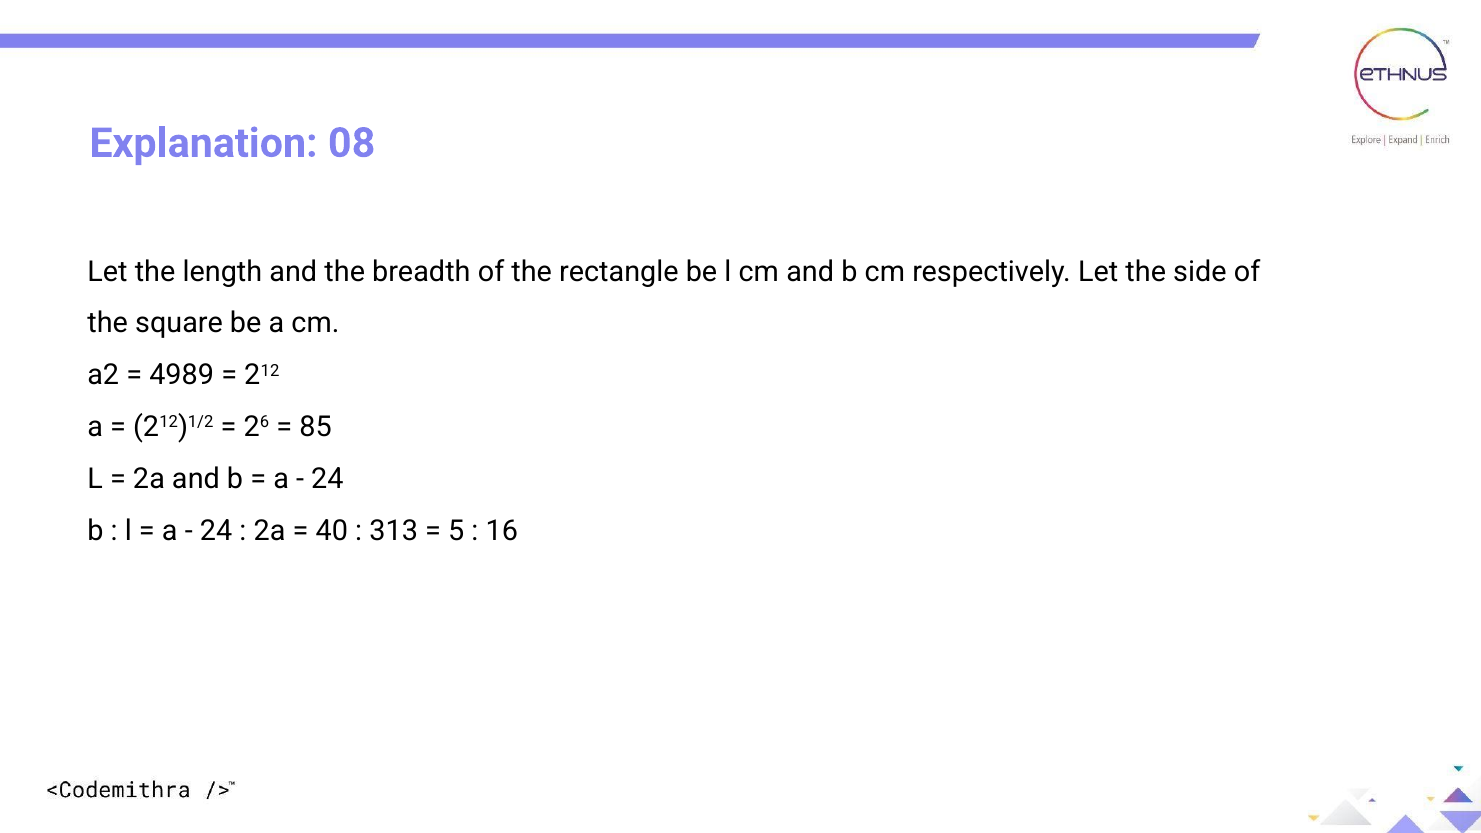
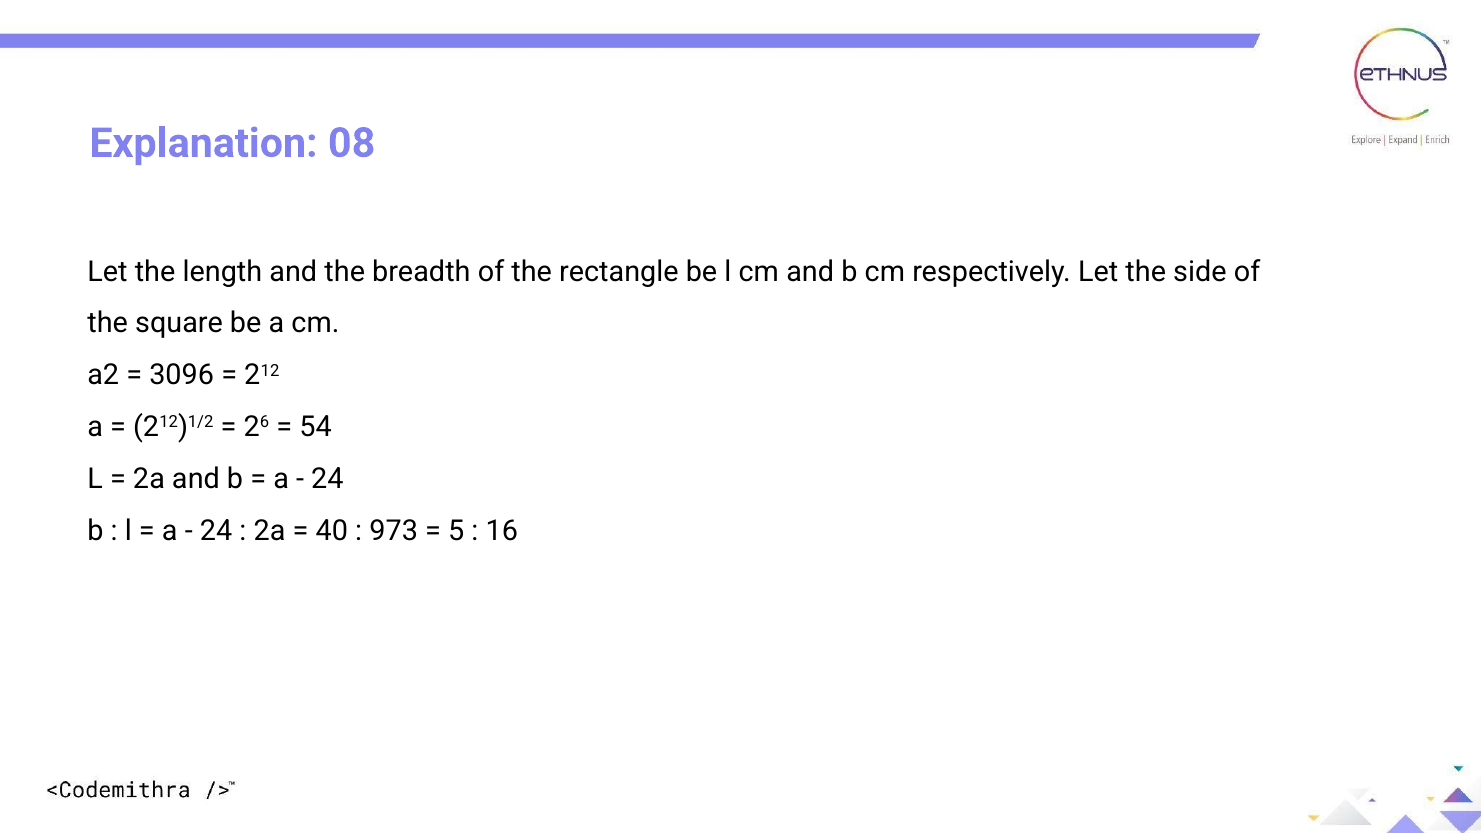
4989: 4989 -> 3096 (182, 375)
85: 85 -> 54 (316, 427)
313: 313 -> 973 (394, 531)
